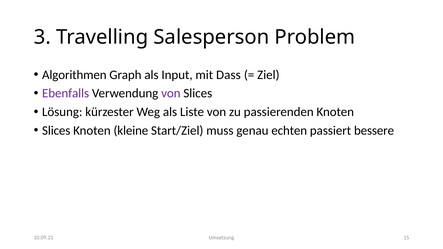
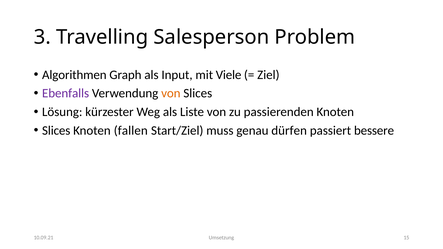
Dass: Dass -> Viele (229, 75)
von colour: purple -> orange (171, 93)
kleine: kleine -> fallen (131, 131)
echten: echten -> dürfen (289, 131)
